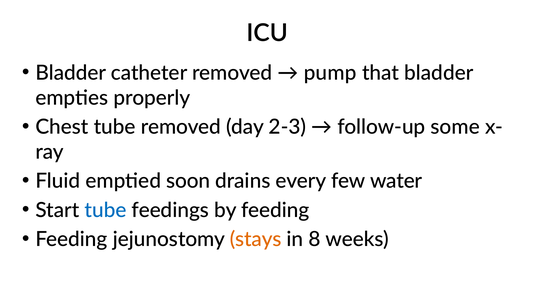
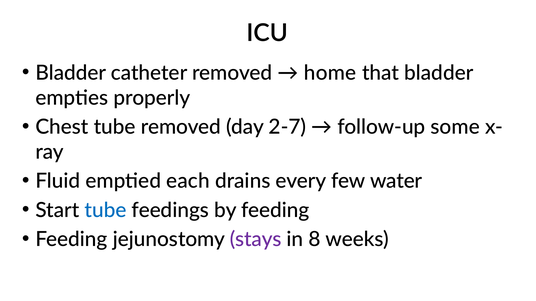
pump: pump -> home (330, 73)
2-3: 2-3 -> 2-7 (287, 127)
soon: soon -> each (188, 181)
stays colour: orange -> purple (256, 240)
